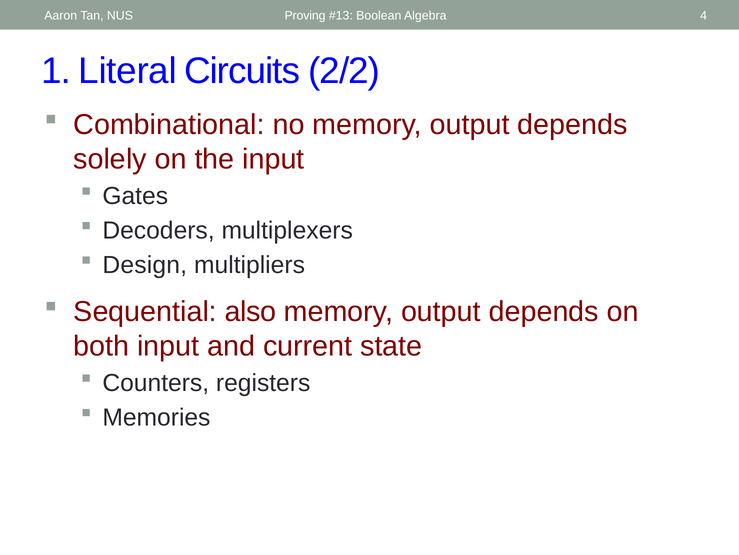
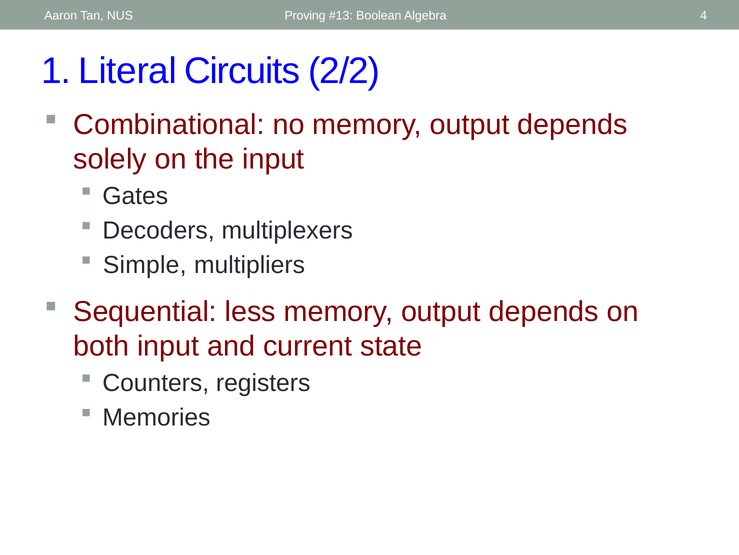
Design: Design -> Simple (145, 265)
also: also -> less (250, 311)
